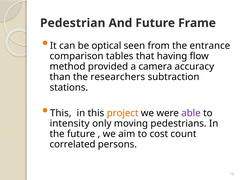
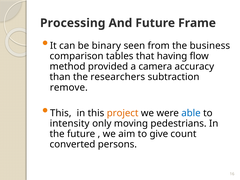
Pedestrian: Pedestrian -> Processing (73, 23)
optical: optical -> binary (106, 46)
entrance: entrance -> business (210, 46)
stations: stations -> remove (69, 87)
able colour: purple -> blue (191, 113)
cost: cost -> give (159, 134)
correlated: correlated -> converted (72, 144)
